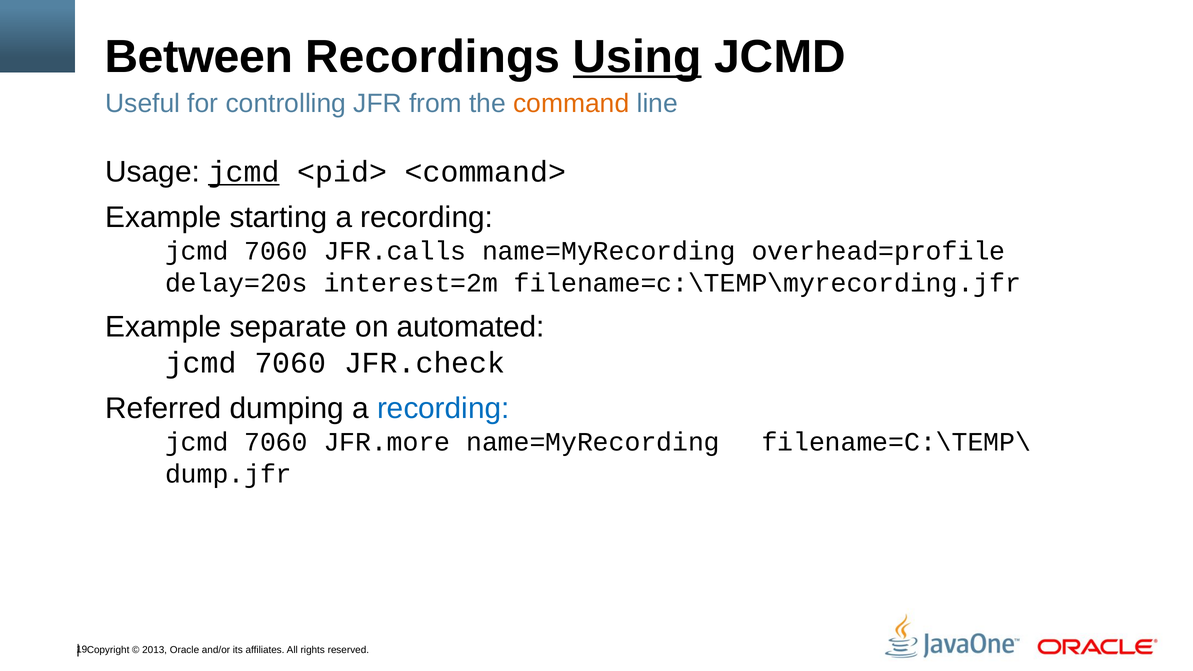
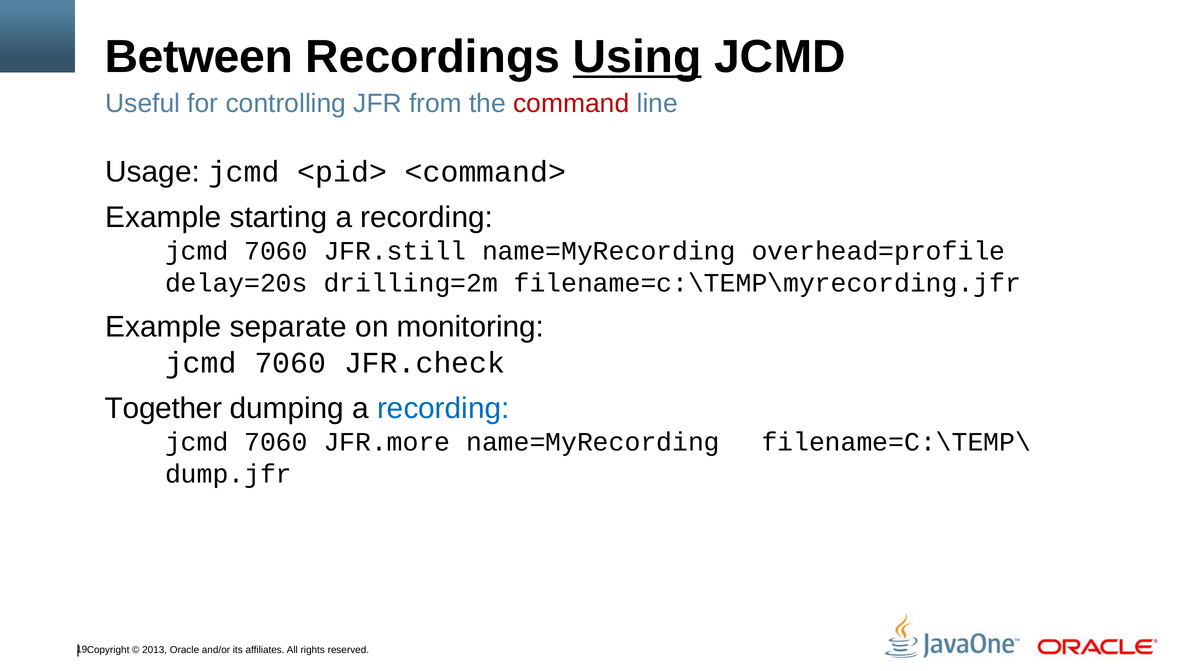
command colour: orange -> red (571, 104)
jcmd underline: present -> none (244, 172)
JFR.calls: JFR.calls -> JFR.still (395, 251)
interest=2m: interest=2m -> drilling=2m (411, 283)
automated: automated -> monitoring (471, 327)
Referred: Referred -> Together (164, 409)
